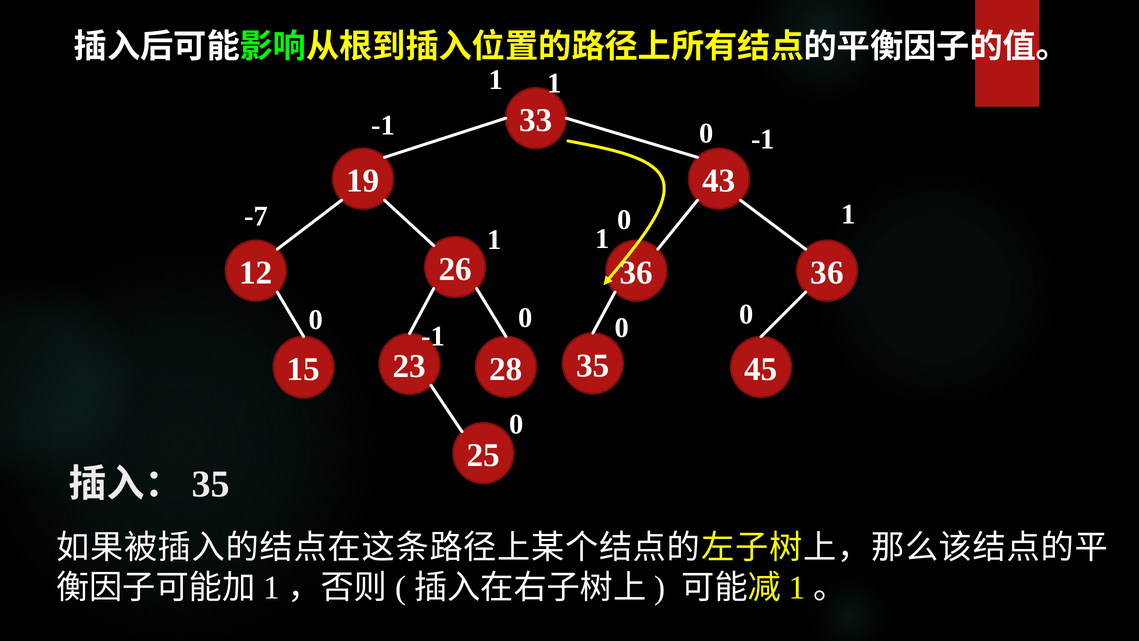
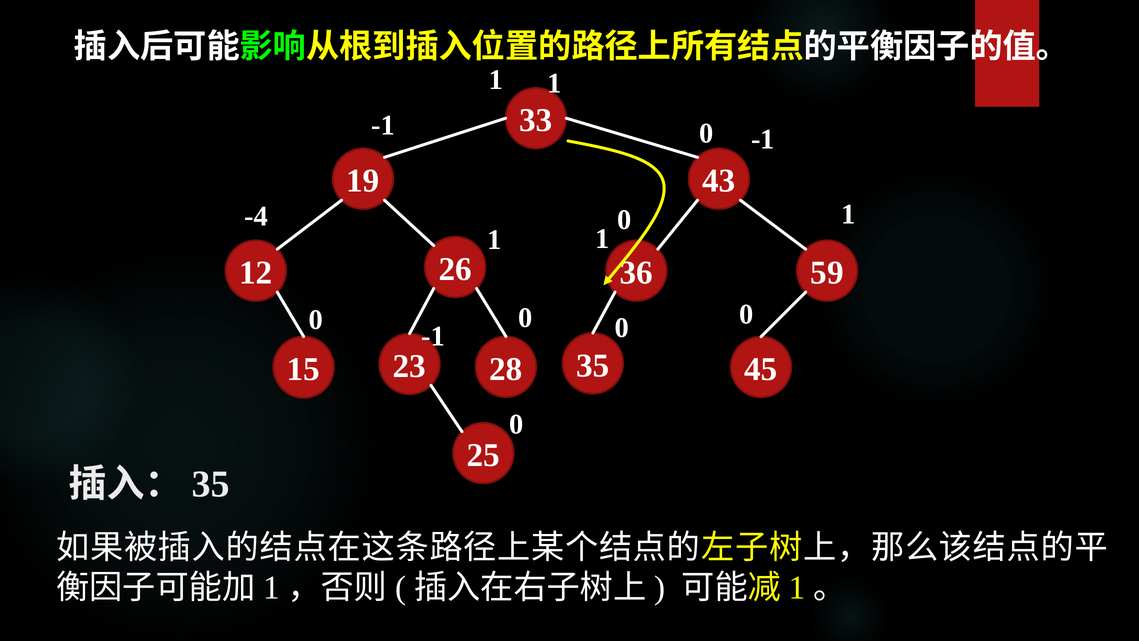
-7: -7 -> -4 (256, 216)
36 36: 36 -> 59 (827, 273)
